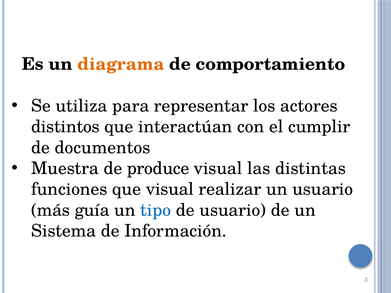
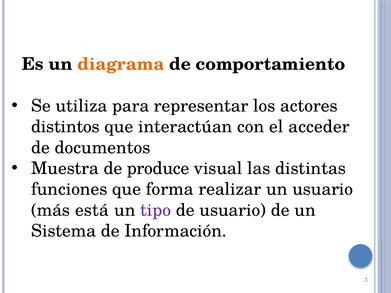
cumplir: cumplir -> acceder (319, 127)
que visual: visual -> forma (170, 189)
guía: guía -> está (92, 210)
tipo colour: blue -> purple (156, 210)
